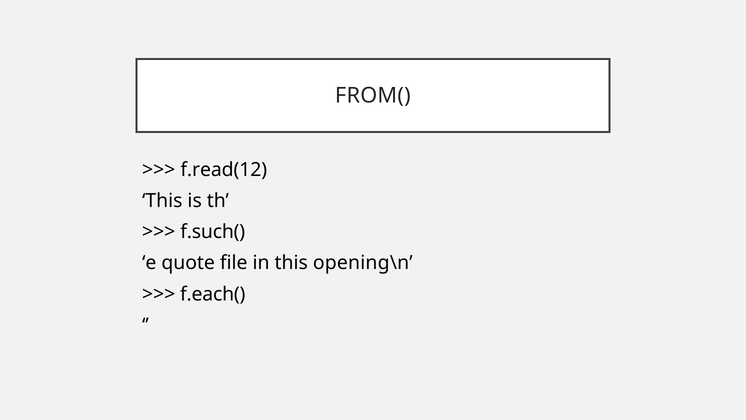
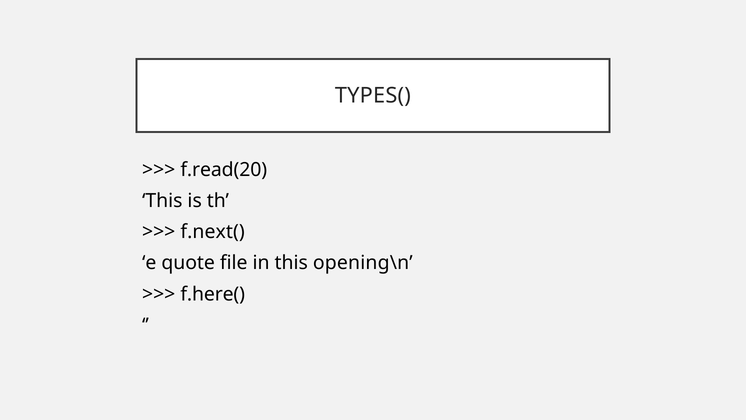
FROM(: FROM( -> TYPES( (373, 95)
f.read(12: f.read(12 -> f.read(20 (224, 170)
f.such(: f.such( -> f.next( (213, 232)
f.each(: f.each( -> f.here( (213, 294)
